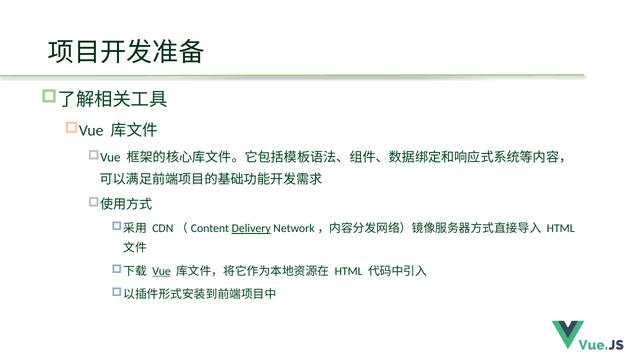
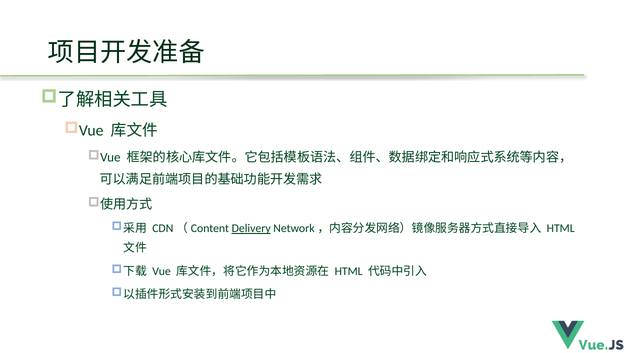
Vue underline: present -> none (162, 271)
